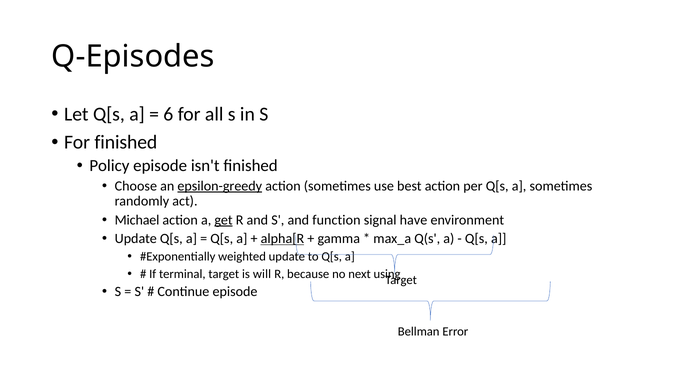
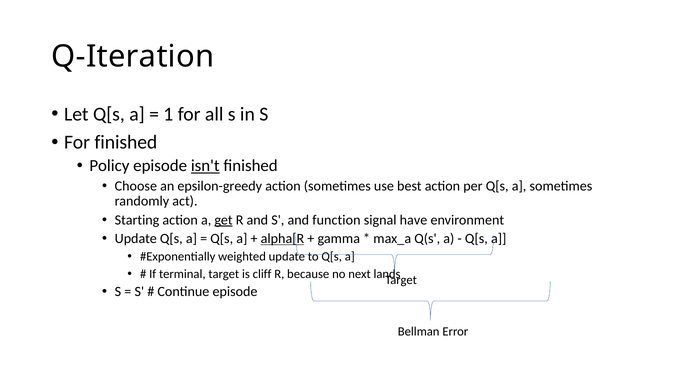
Q-Episodes: Q-Episodes -> Q-Iteration (133, 57)
6: 6 -> 1 (168, 114)
isn't underline: none -> present (205, 166)
epsilon-greedy underline: present -> none (220, 186)
Michael: Michael -> Starting (137, 220)
will: will -> cliff (262, 274)
using: using -> lands (387, 274)
